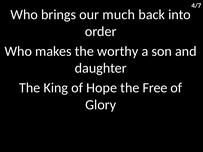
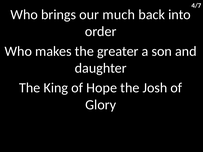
worthy: worthy -> greater (118, 51)
Free: Free -> Josh (155, 88)
